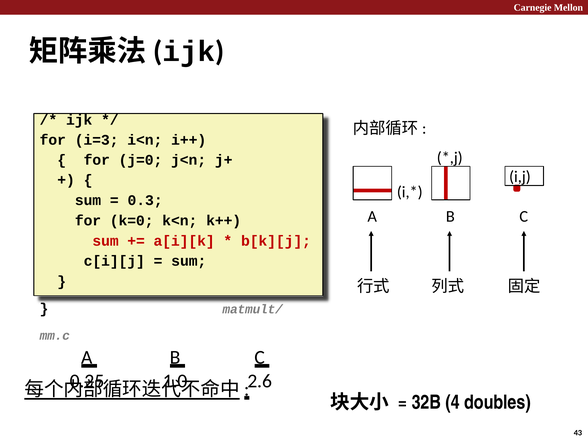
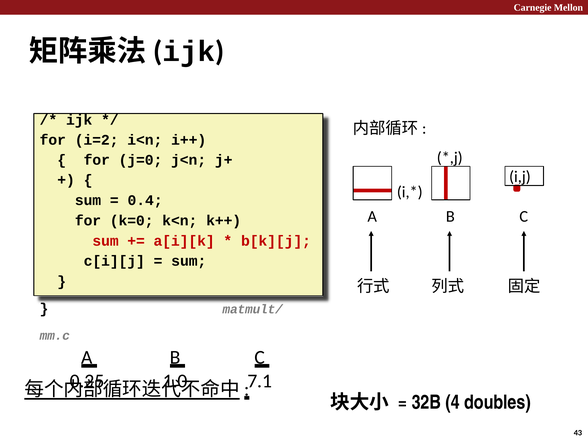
i=3: i=3 -> i=2 (97, 140)
0.3: 0.3 -> 0.4 (145, 200)
2.6: 2.6 -> 7.1 (260, 381)
